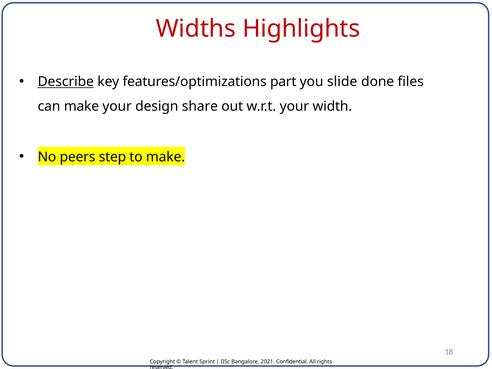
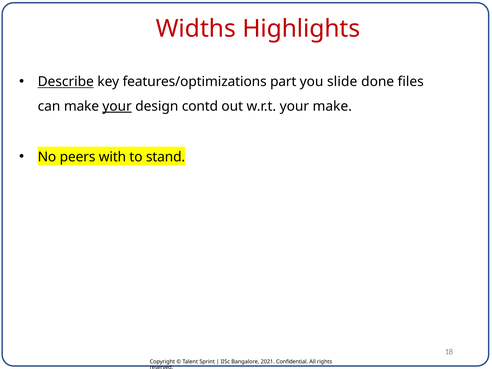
your underline: none -> present (117, 106)
share: share -> contd (200, 106)
your width: width -> make (332, 106)
step: step -> with (112, 157)
to make: make -> stand (166, 157)
